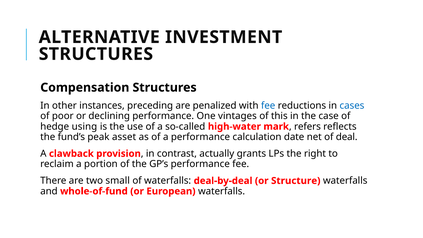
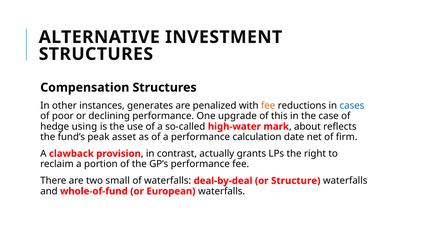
preceding: preceding -> generates (150, 106)
fee colour: blue -> orange (268, 106)
vintages: vintages -> upgrade (237, 116)
refers: refers -> about (307, 126)
deal: deal -> firm (347, 137)
